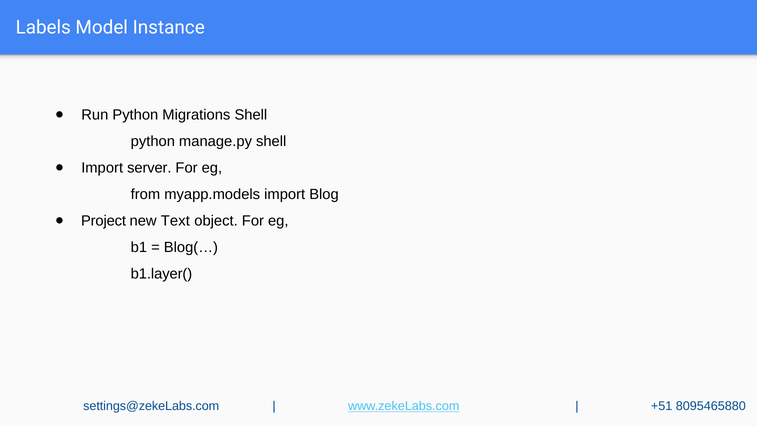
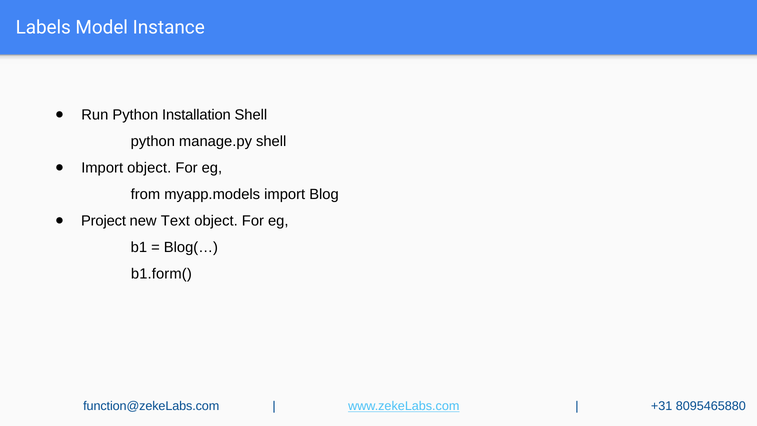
Migrations: Migrations -> Installation (196, 115)
Import server: server -> object (149, 168)
b1.layer(: b1.layer( -> b1.form( (161, 274)
settings@zekeLabs.com: settings@zekeLabs.com -> function@zekeLabs.com (151, 406)
+51: +51 -> +31 (662, 406)
